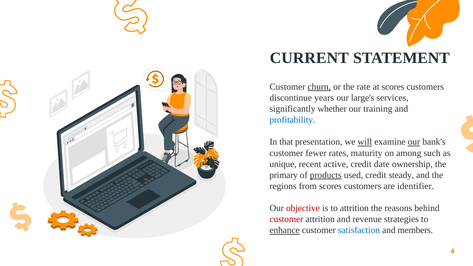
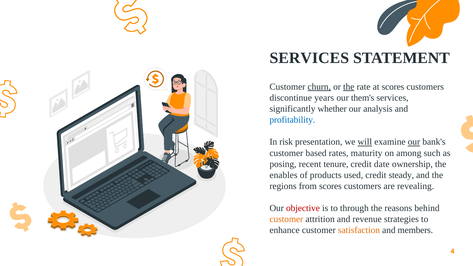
CURRENT: CURRENT -> SERVICES (309, 58)
the underline: none -> present (349, 87)
large's: large's -> them's (363, 98)
training: training -> analysis (378, 109)
that: that -> risk (286, 142)
fewer: fewer -> based (316, 153)
unique: unique -> posing (283, 164)
active: active -> tenure (336, 164)
primary: primary -> enables (284, 175)
products underline: present -> none (326, 175)
identifier: identifier -> revealing (416, 186)
to attrition: attrition -> through (354, 208)
customer colour: red -> orange (286, 219)
enhance underline: present -> none (285, 230)
satisfaction colour: blue -> orange (359, 230)
